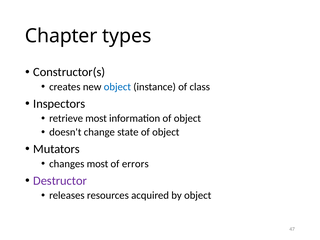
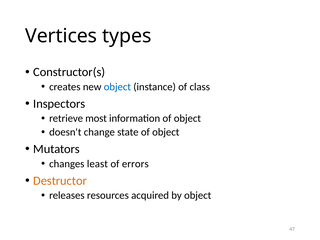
Chapter: Chapter -> Vertices (61, 36)
changes most: most -> least (97, 164)
Destructor colour: purple -> orange (60, 181)
